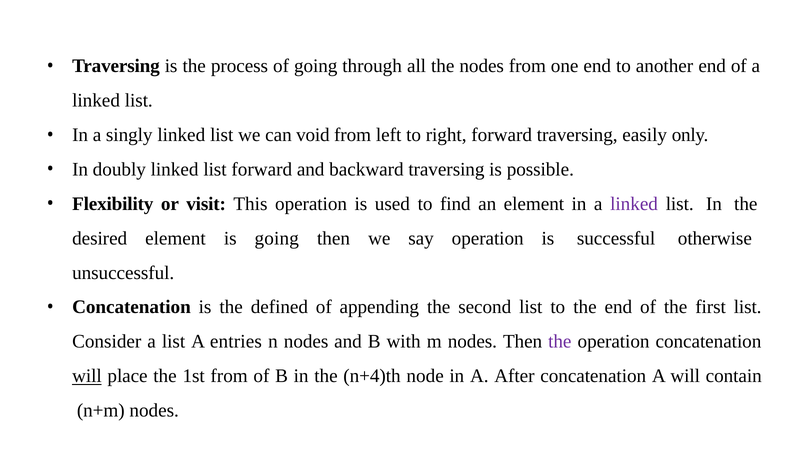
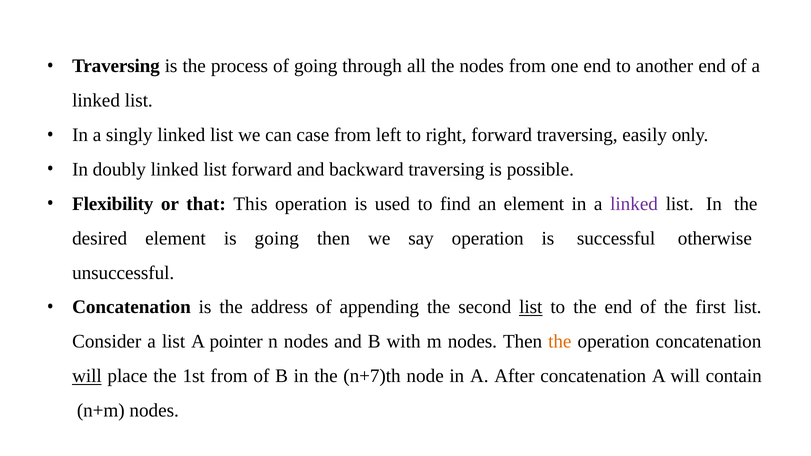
void: void -> case (313, 135)
visit: visit -> that (206, 204)
defined: defined -> address (279, 307)
list underline: none -> present (531, 307)
entries: entries -> pointer (236, 342)
the colour: purple -> orange (560, 342)
n+4)th: n+4)th -> n+7)th (372, 376)
